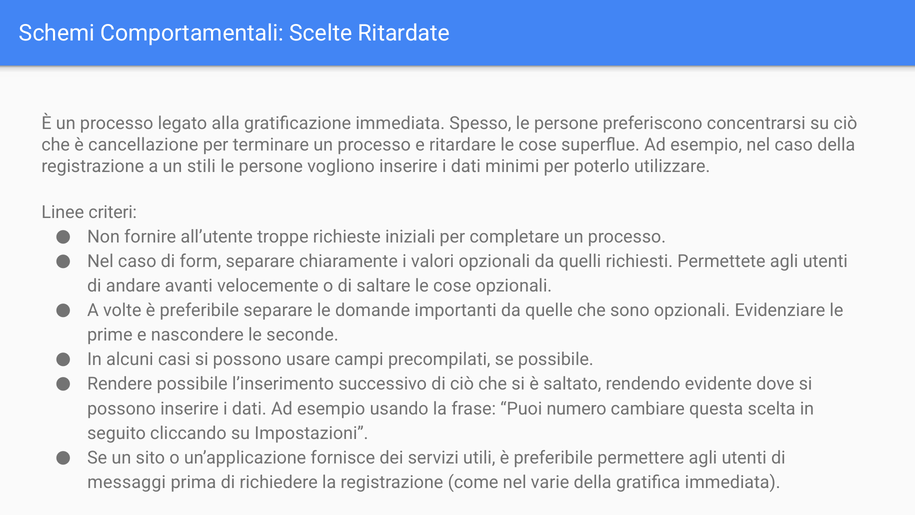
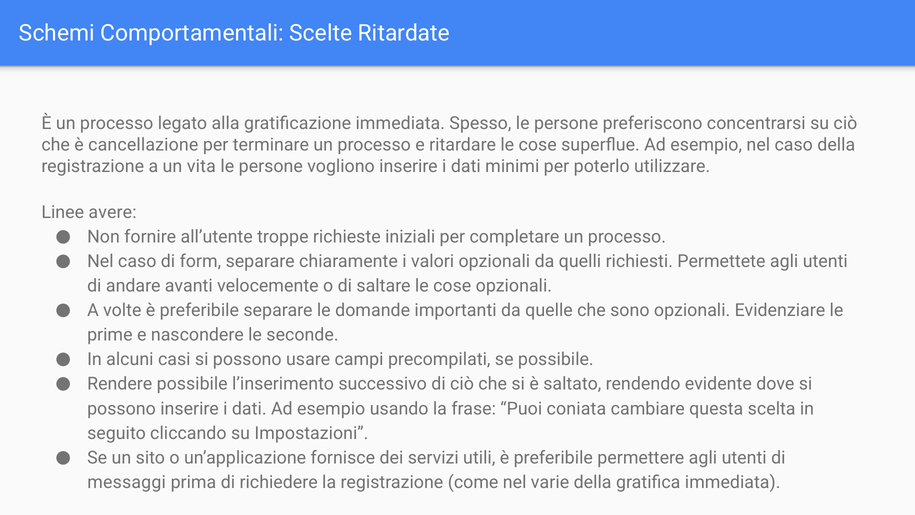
stili: stili -> vita (201, 166)
criteri: criteri -> avere (113, 212)
numero: numero -> coniata (576, 408)
